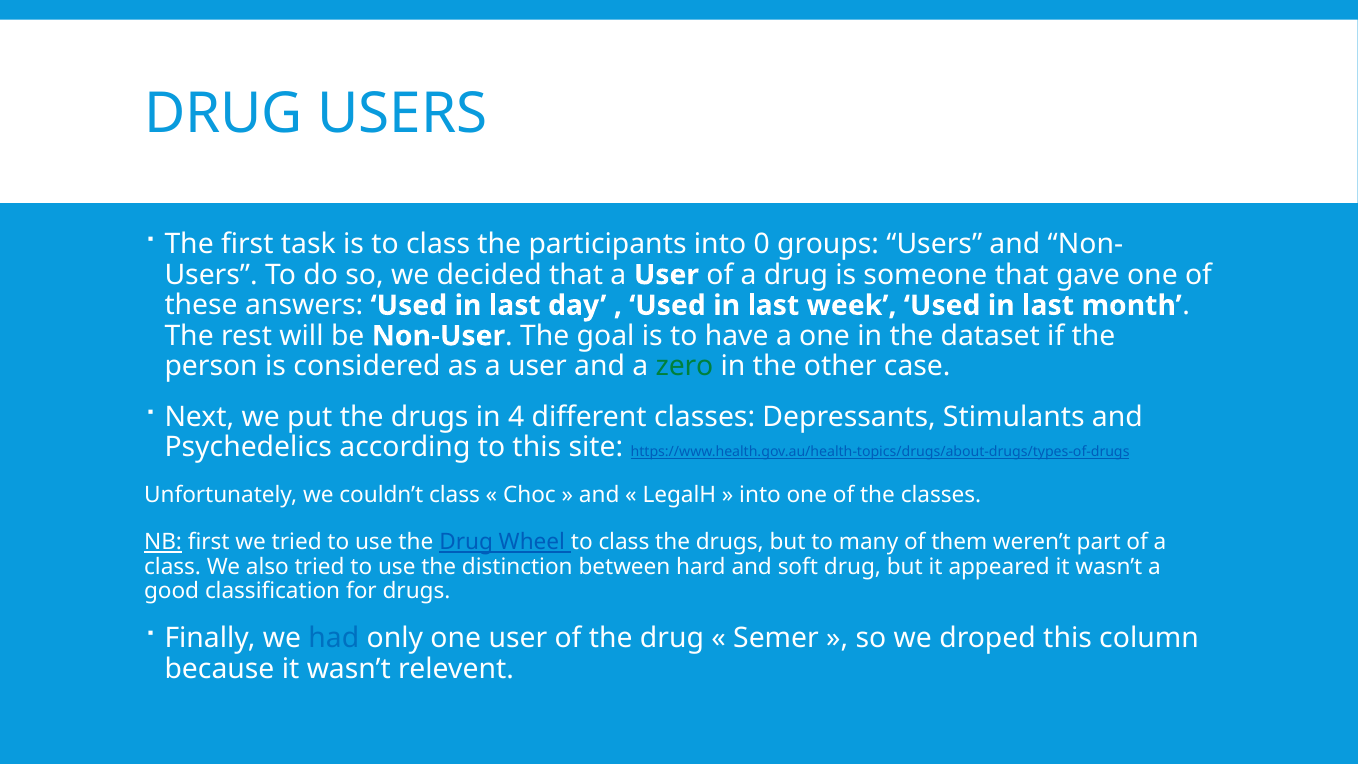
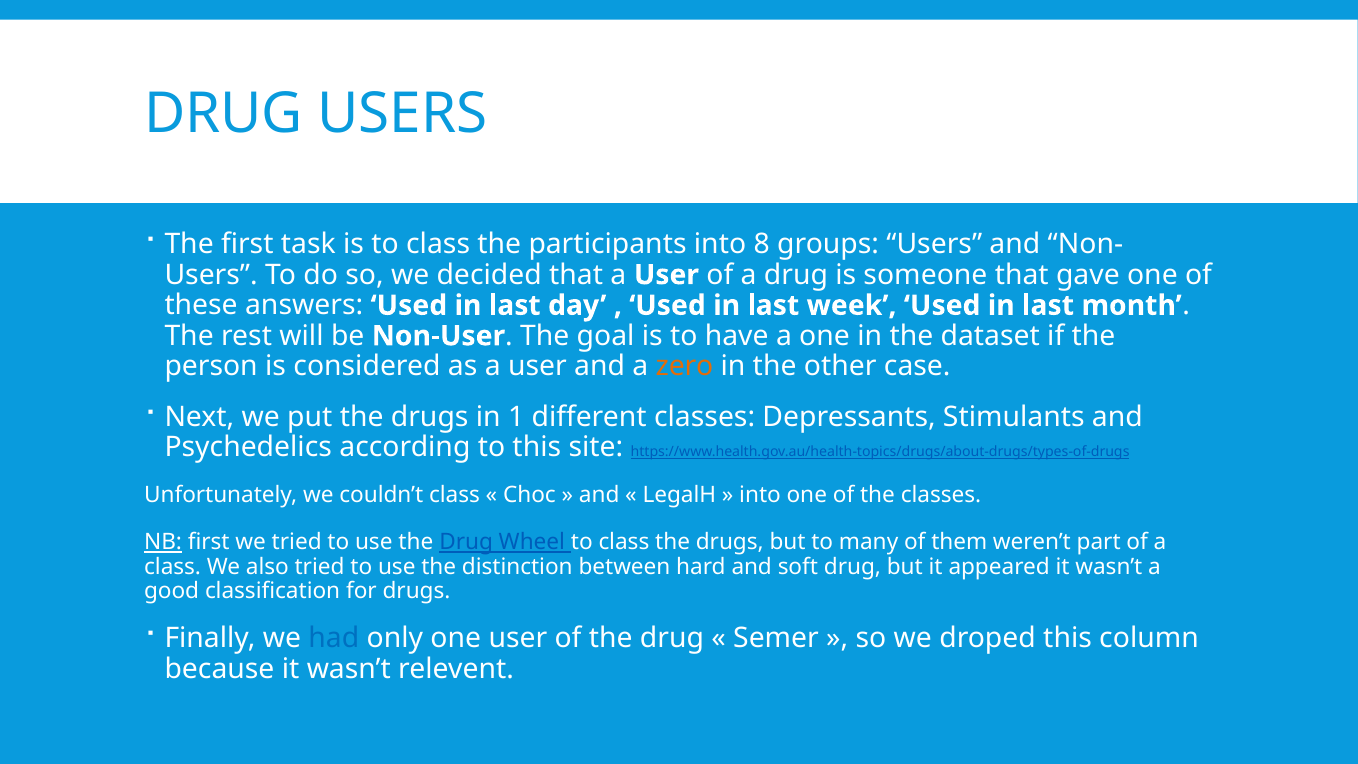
0: 0 -> 8 (762, 244)
zero colour: green -> orange (684, 366)
4: 4 -> 1 (516, 417)
